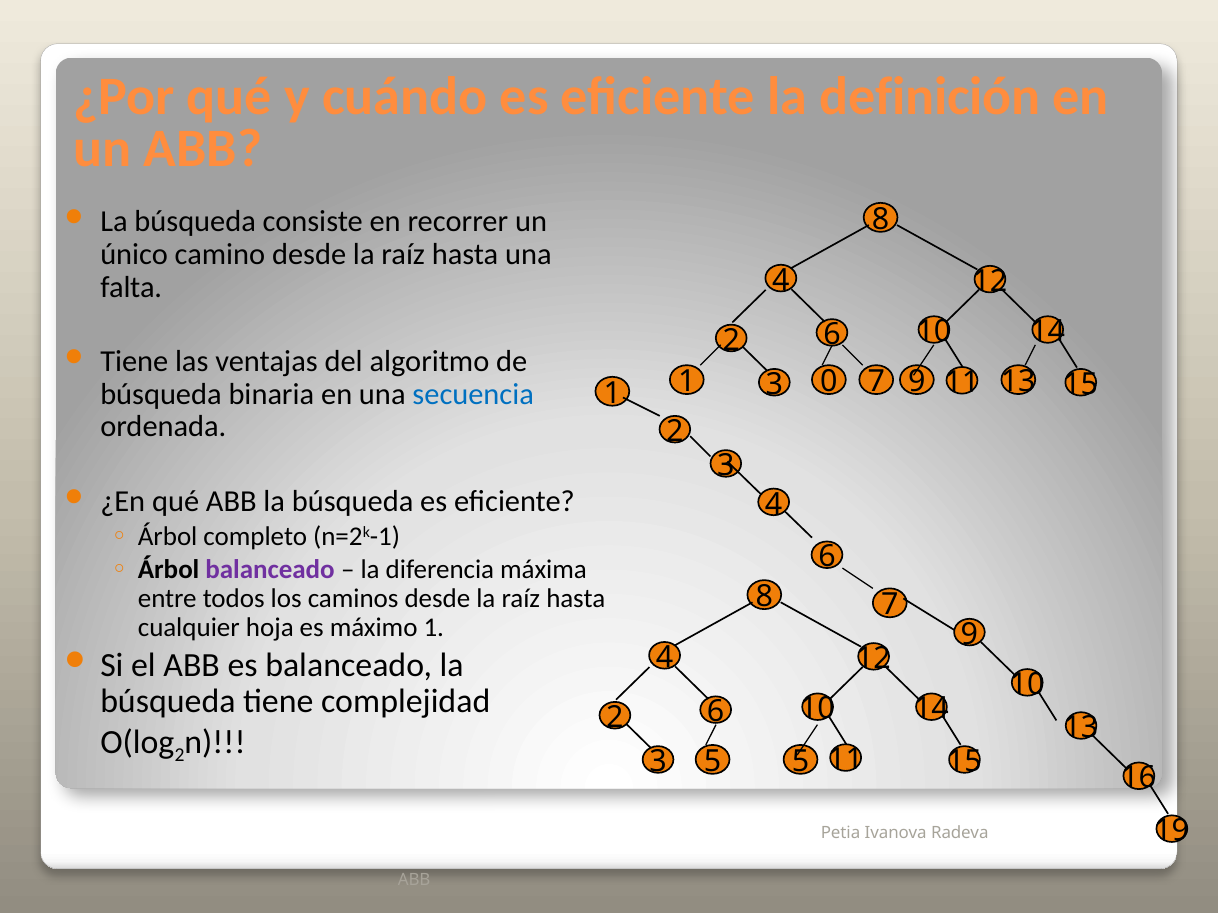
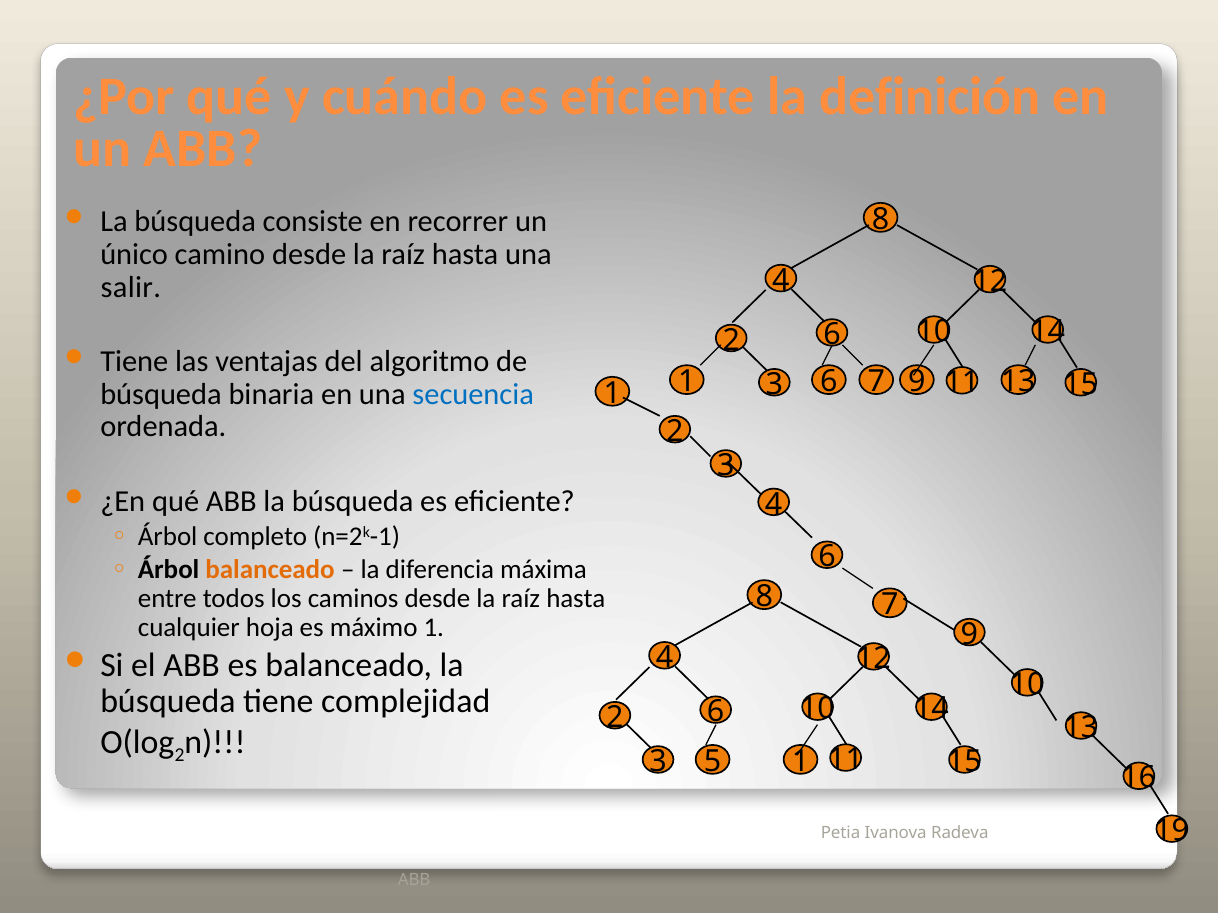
falta: falta -> salir (131, 287)
1 0: 0 -> 6 (829, 382)
balanceado colour: purple -> orange (270, 570)
5 5: 5 -> 1 (801, 762)
